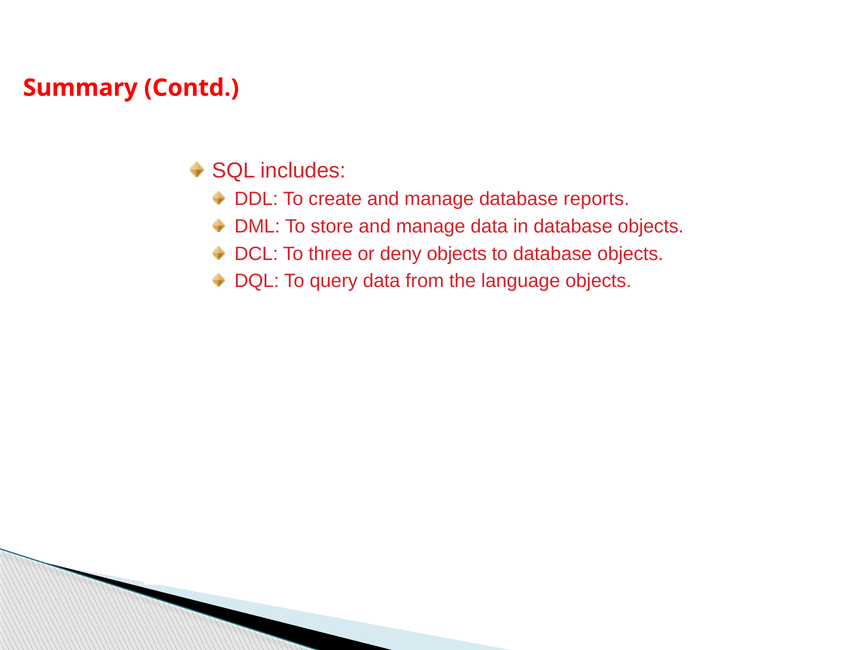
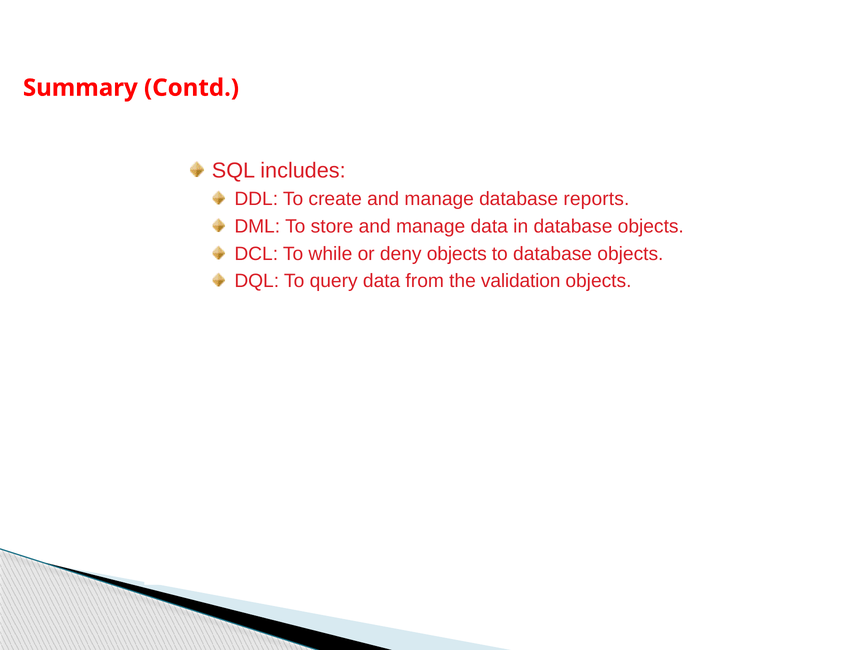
three: three -> while (330, 253)
language: language -> validation (521, 281)
